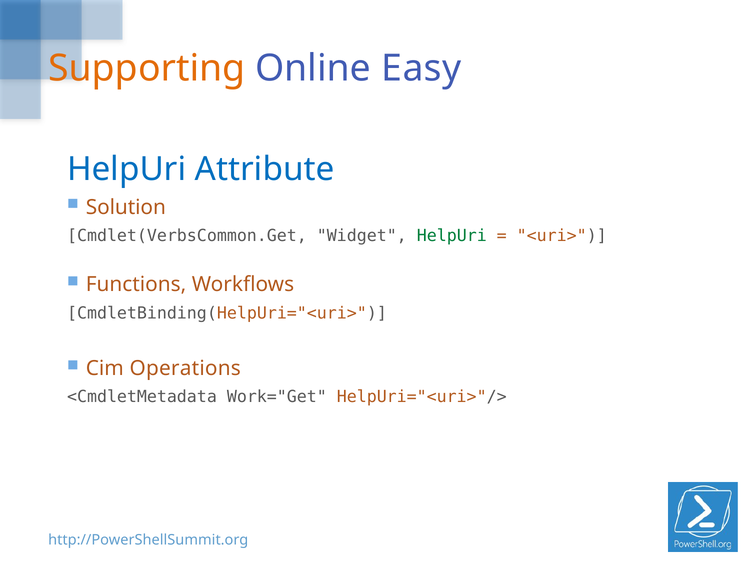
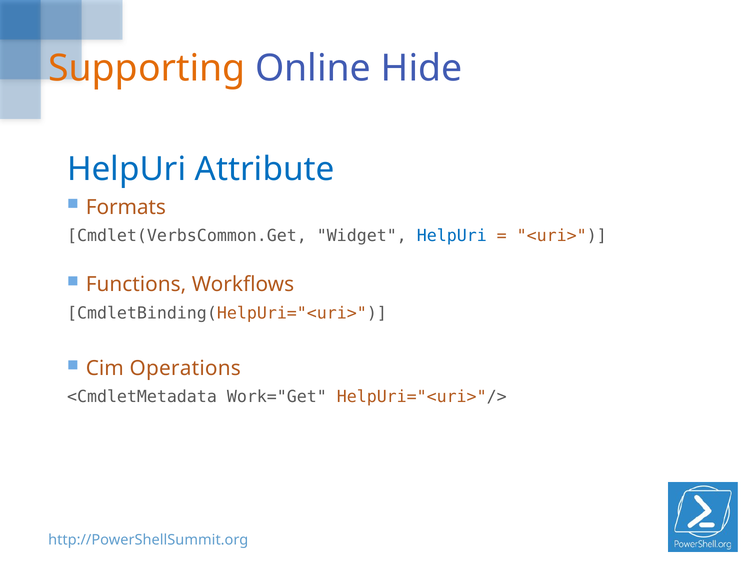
Easy: Easy -> Hide (422, 68)
Solution: Solution -> Formats (126, 207)
HelpUri colour: green -> blue (452, 235)
